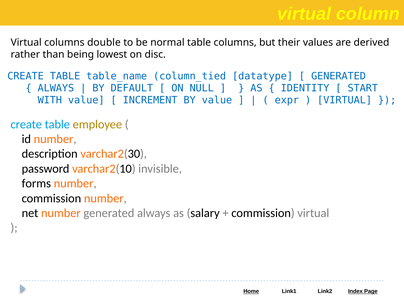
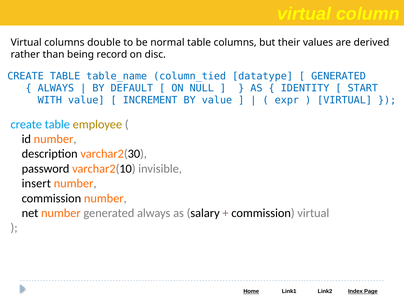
lowest: lowest -> record (112, 55)
forms: forms -> insert (36, 184)
